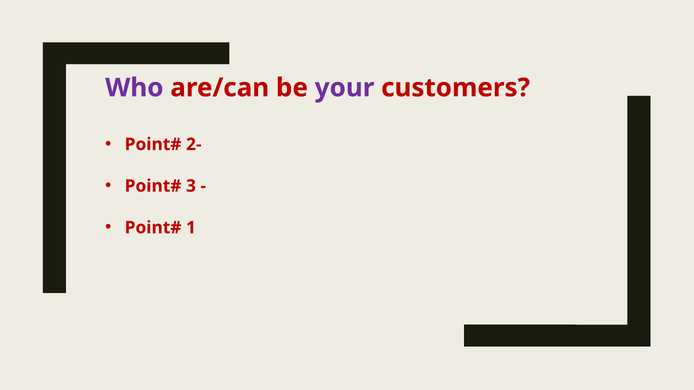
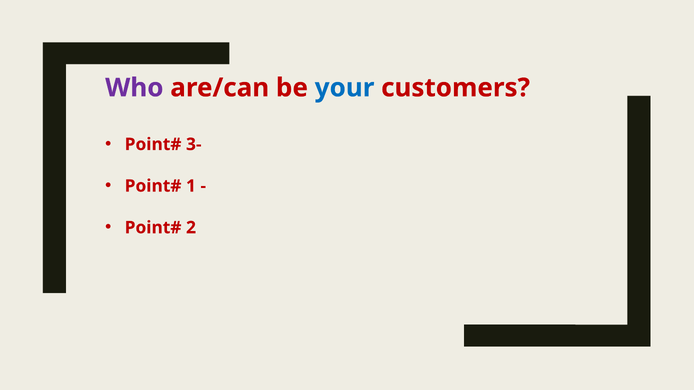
your colour: purple -> blue (345, 88)
2-: 2- -> 3- (194, 144)
3: 3 -> 1 (191, 186)
1: 1 -> 2 (191, 228)
